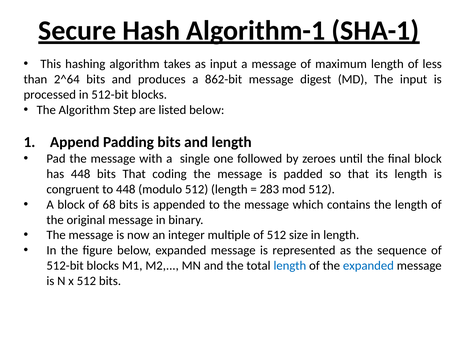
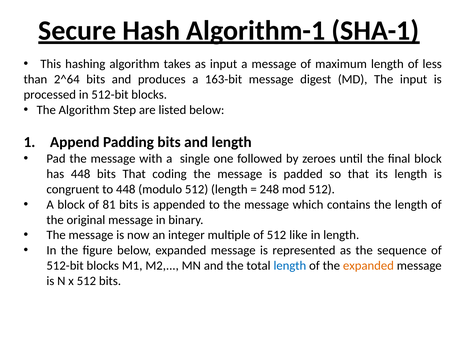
862-bit: 862-bit -> 163-bit (224, 80)
283: 283 -> 248 (269, 190)
68: 68 -> 81 (109, 205)
size: size -> like (298, 235)
expanded colour: blue -> orange (368, 266)
